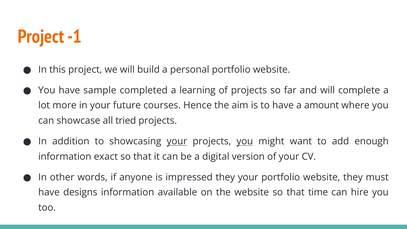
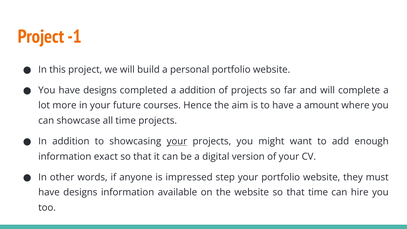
You have sample: sample -> designs (100, 90)
a learning: learning -> addition (197, 90)
all tried: tried -> time (126, 121)
you underline: present -> none (245, 141)
impressed they: they -> step (225, 177)
